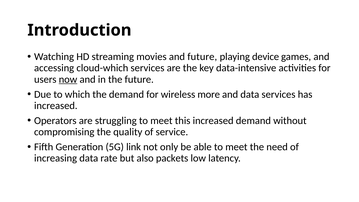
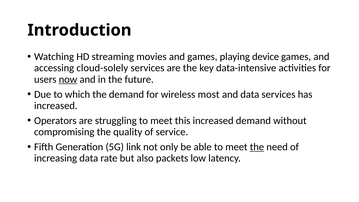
and future: future -> games (202, 57)
cloud-which: cloud-which -> cloud-solely (102, 68)
more: more -> most (209, 94)
the underline: none -> present (257, 147)
